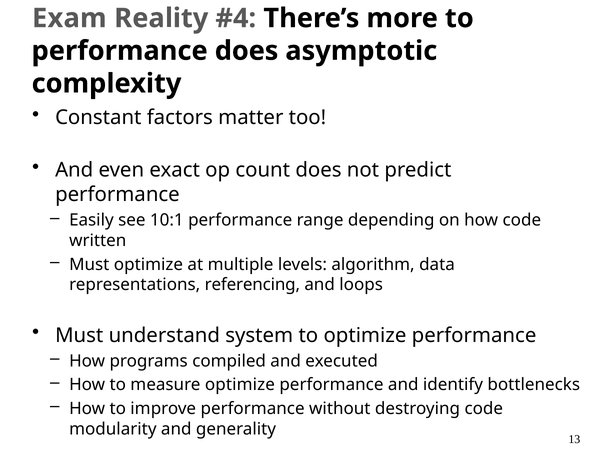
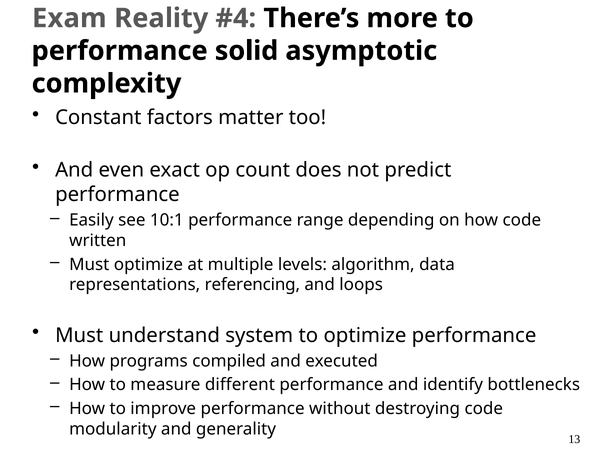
performance does: does -> solid (247, 51)
measure optimize: optimize -> different (240, 385)
